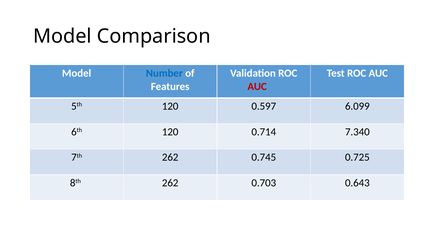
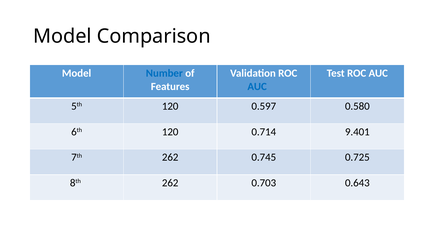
AUC colour: red -> blue (257, 87)
6.099: 6.099 -> 0.580 (357, 106)
7.340: 7.340 -> 9.401 (357, 132)
